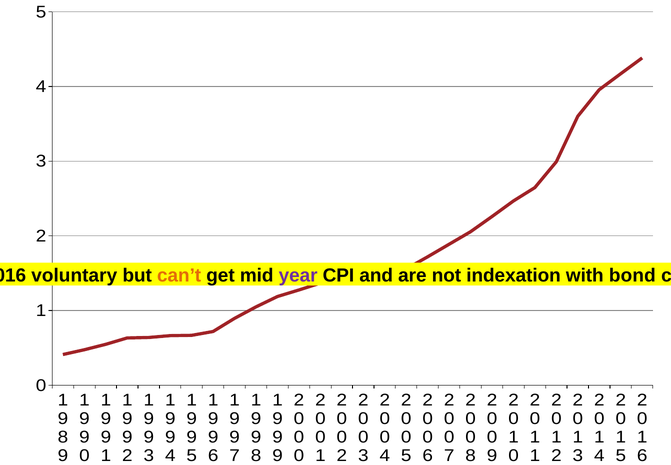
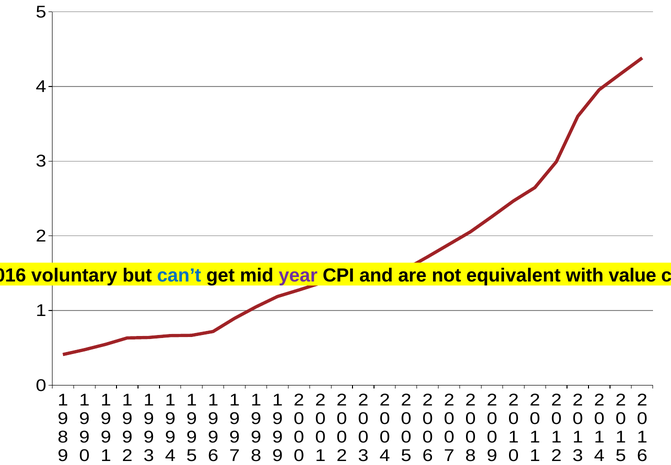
can’t colour: orange -> blue (179, 275)
indexation: indexation -> equivalent (513, 275)
bond: bond -> value (633, 275)
